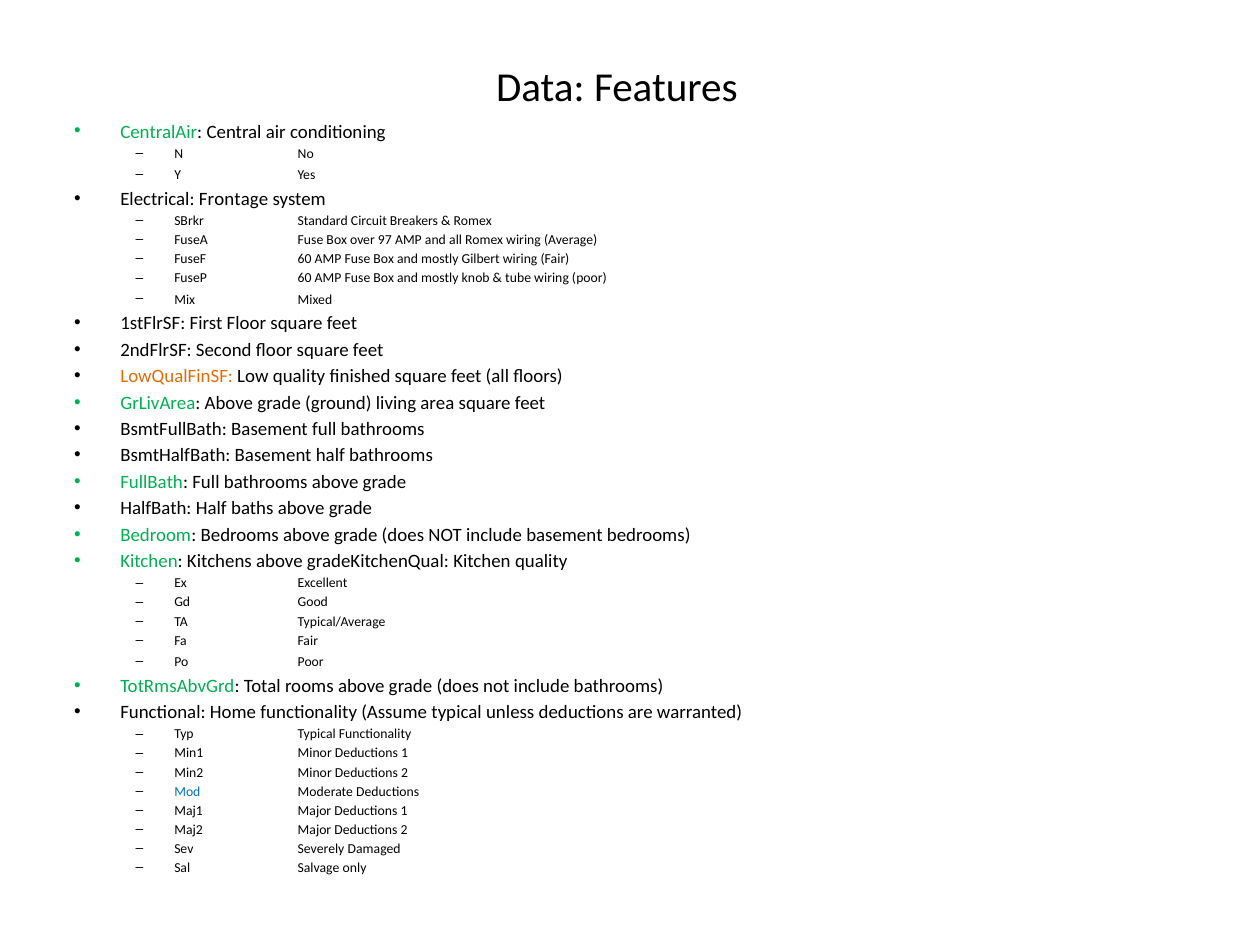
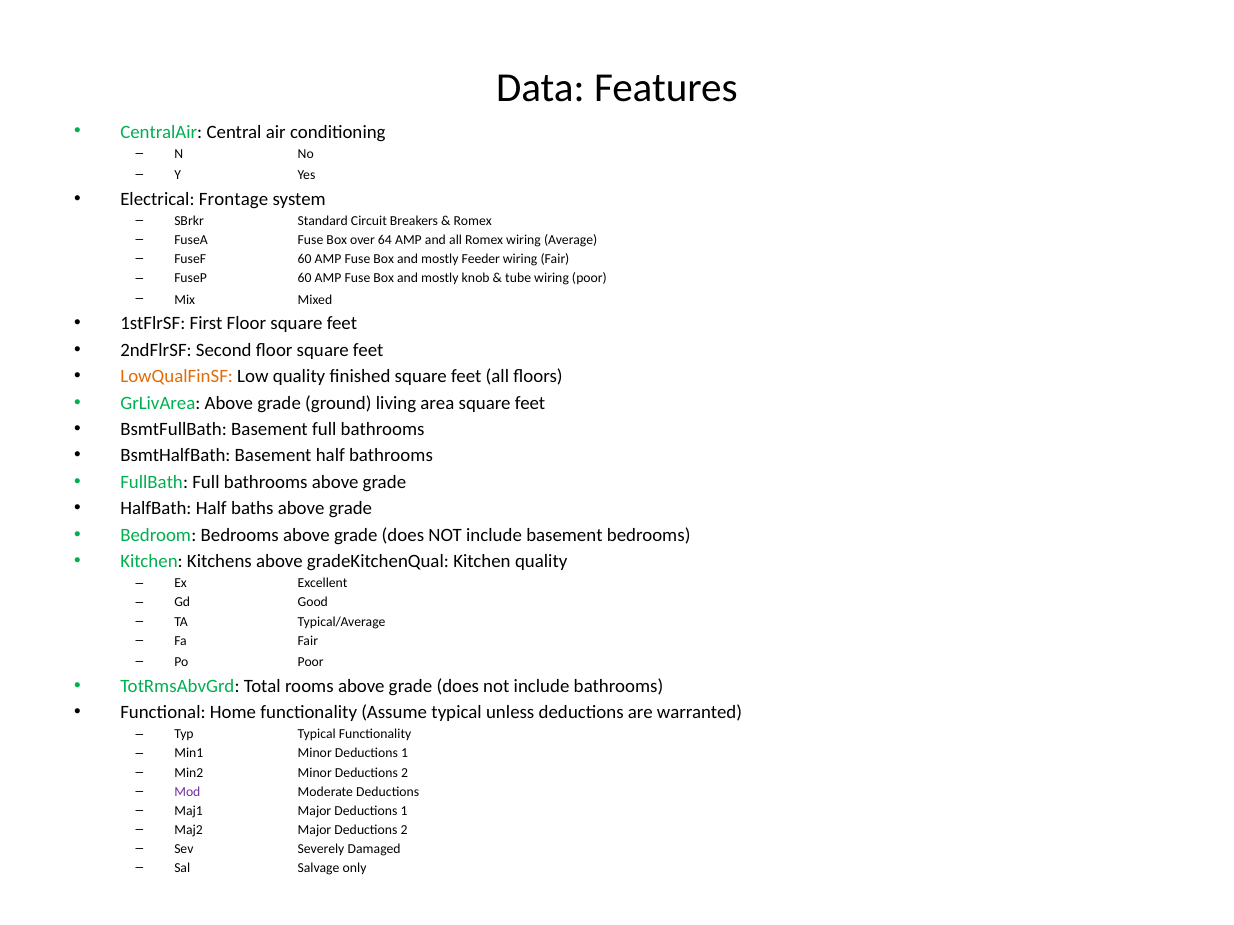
97: 97 -> 64 (385, 240)
Gilbert: Gilbert -> Feeder (481, 259)
Mod colour: blue -> purple (187, 792)
